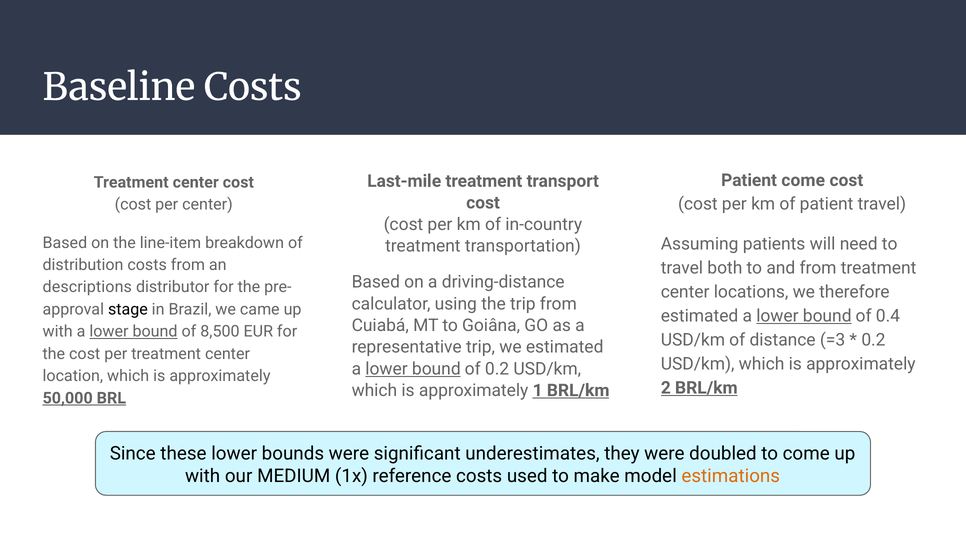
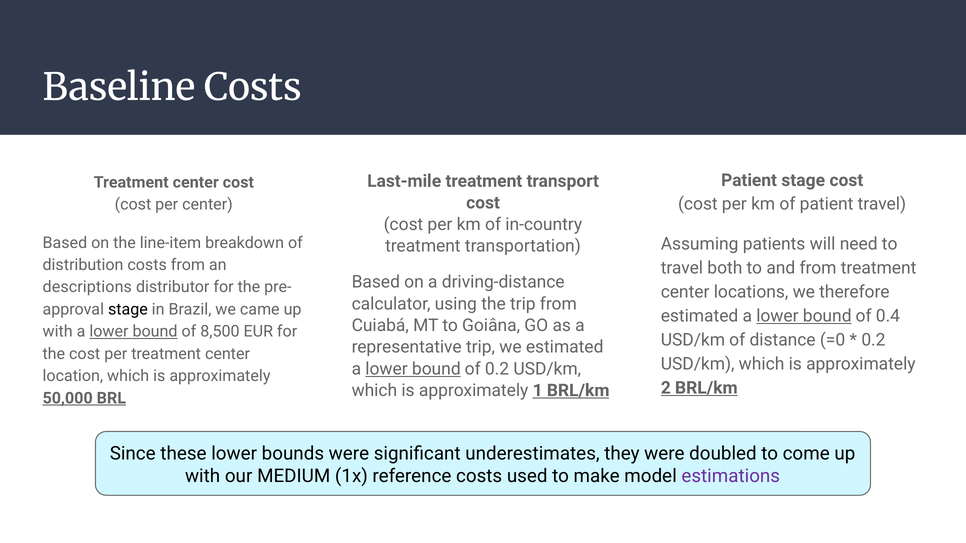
Patient come: come -> stage (803, 180)
=3: =3 -> =0 (833, 340)
estimations colour: orange -> purple (731, 476)
